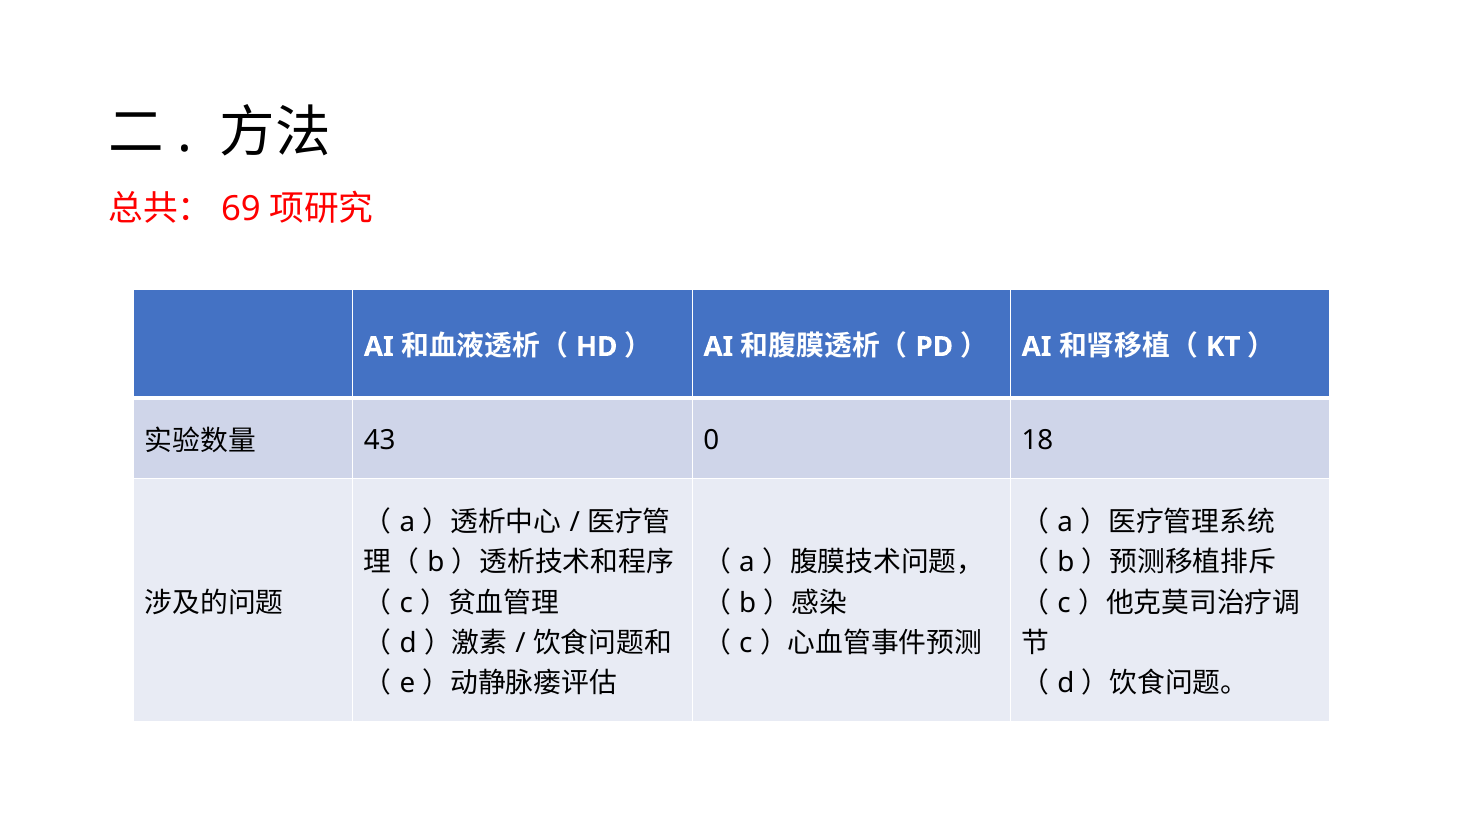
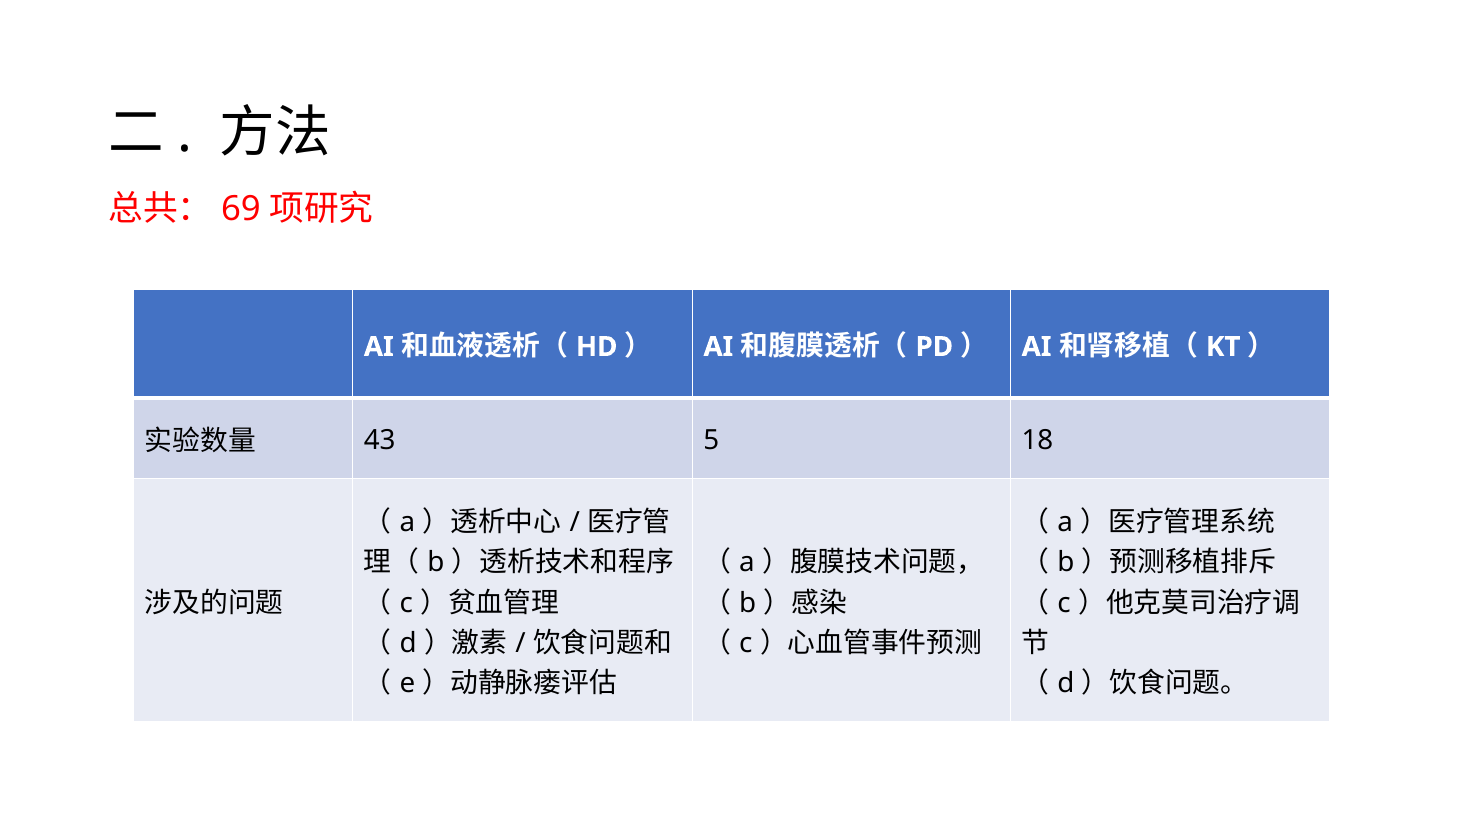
0: 0 -> 5 (711, 440)
